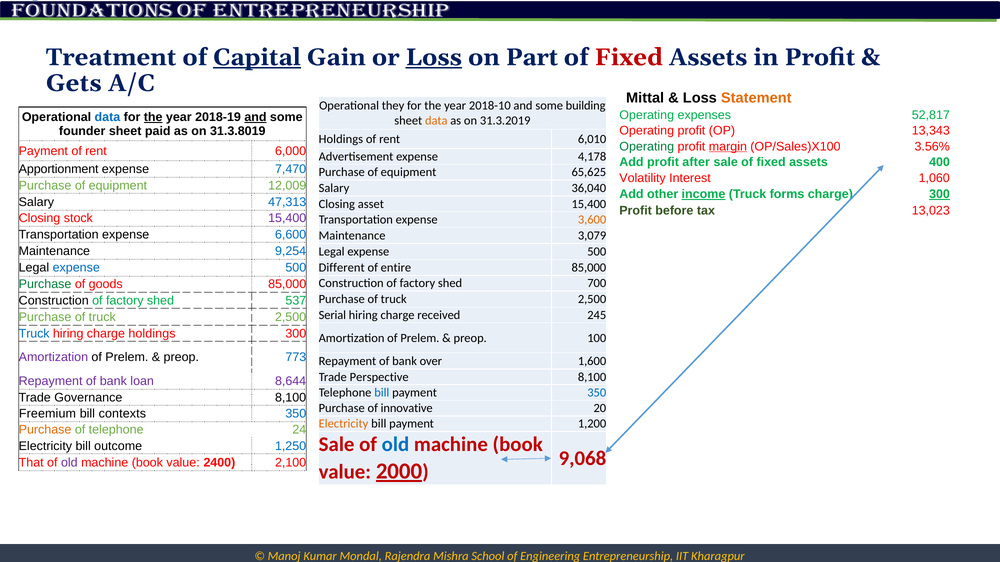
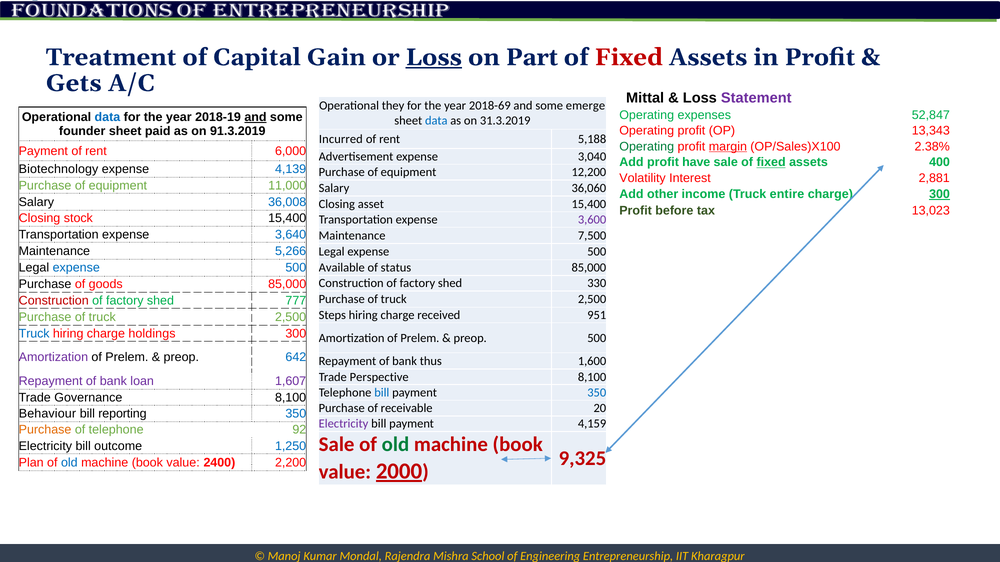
Capital underline: present -> none (257, 57)
Statement colour: orange -> purple (756, 98)
2018-10: 2018-10 -> 2018-69 (490, 106)
building: building -> emerge (586, 106)
52,817: 52,817 -> 52,847 (931, 115)
the underline: present -> none (153, 117)
data colour: orange -> blue (436, 121)
31.3.8019: 31.3.8019 -> 91.3.2019 (238, 131)
Holdings: Holdings -> Incurred (341, 139)
6,010: 6,010 -> 5,188 (592, 139)
3.56%: 3.56% -> 2.38% (932, 147)
4,178: 4,178 -> 3,040 (592, 157)
after: after -> have (696, 162)
fixed underline: none -> present (771, 162)
Apportionment: Apportionment -> Biotechnology (59, 169)
7,470: 7,470 -> 4,139 (291, 169)
65,625: 65,625 -> 12,200 (589, 172)
1,060: 1,060 -> 2,881 (934, 178)
12,009: 12,009 -> 11,000 (287, 186)
36,040: 36,040 -> 36,060 (589, 188)
income underline: present -> none (703, 194)
forms: forms -> entire (787, 194)
47,313: 47,313 -> 36,008 (287, 202)
15,400 colour: purple -> black (287, 219)
3,600 colour: orange -> purple (592, 220)
6,600: 6,600 -> 3,640 (291, 235)
3,079: 3,079 -> 7,500 (592, 236)
9,254: 9,254 -> 5,266 (291, 251)
Different: Different -> Available (342, 268)
entire: entire -> status (396, 268)
700: 700 -> 330 (597, 284)
Purchase colour: green -> black (45, 285)
Construction colour: black -> red (54, 301)
537: 537 -> 777 (296, 301)
Serial: Serial -> Steps (332, 315)
245: 245 -> 951 (597, 315)
preop 100: 100 -> 500 (597, 338)
773: 773 -> 642 (296, 357)
over: over -> thus (431, 361)
8,644: 8,644 -> 1,607 (291, 381)
innovative: innovative -> receivable (407, 408)
Freemium: Freemium -> Behaviour (47, 414)
contexts: contexts -> reporting (122, 414)
Electricity colour: orange -> purple (344, 424)
1,200: 1,200 -> 4,159 (592, 424)
24: 24 -> 92 (299, 430)
old colour: blue -> green (395, 445)
9,068: 9,068 -> 9,325 (582, 459)
That: That -> Plan (31, 463)
old colour: purple -> blue (69, 463)
2,100: 2,100 -> 2,200 (291, 463)
